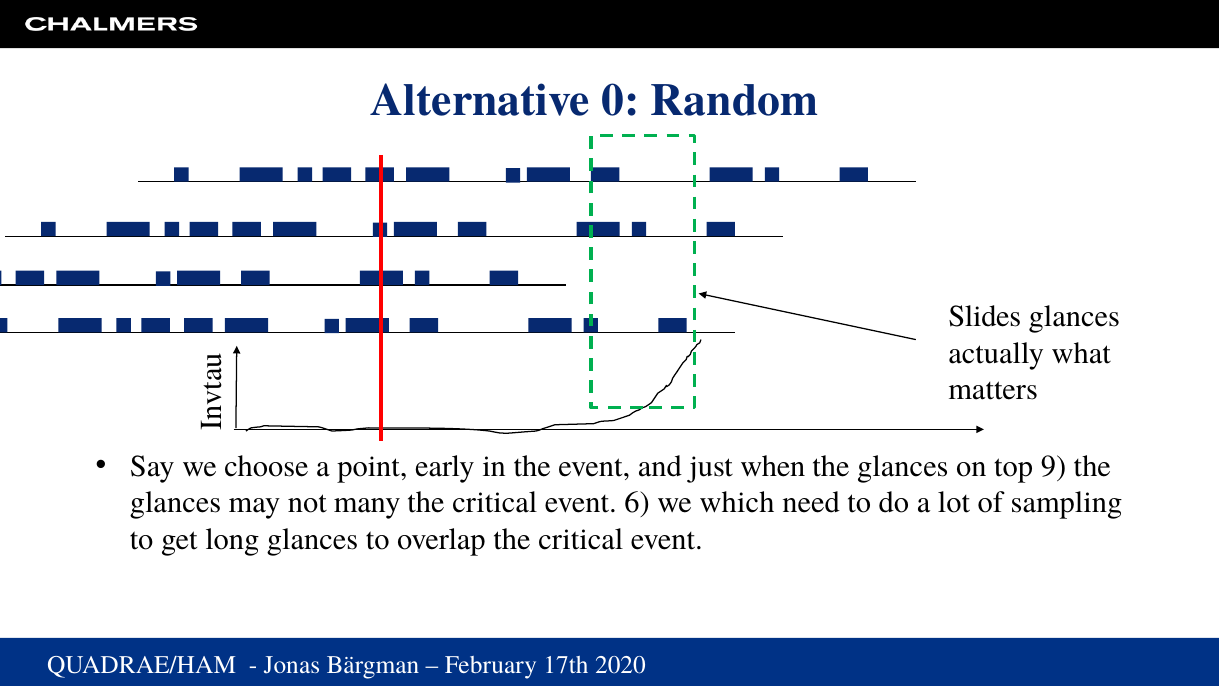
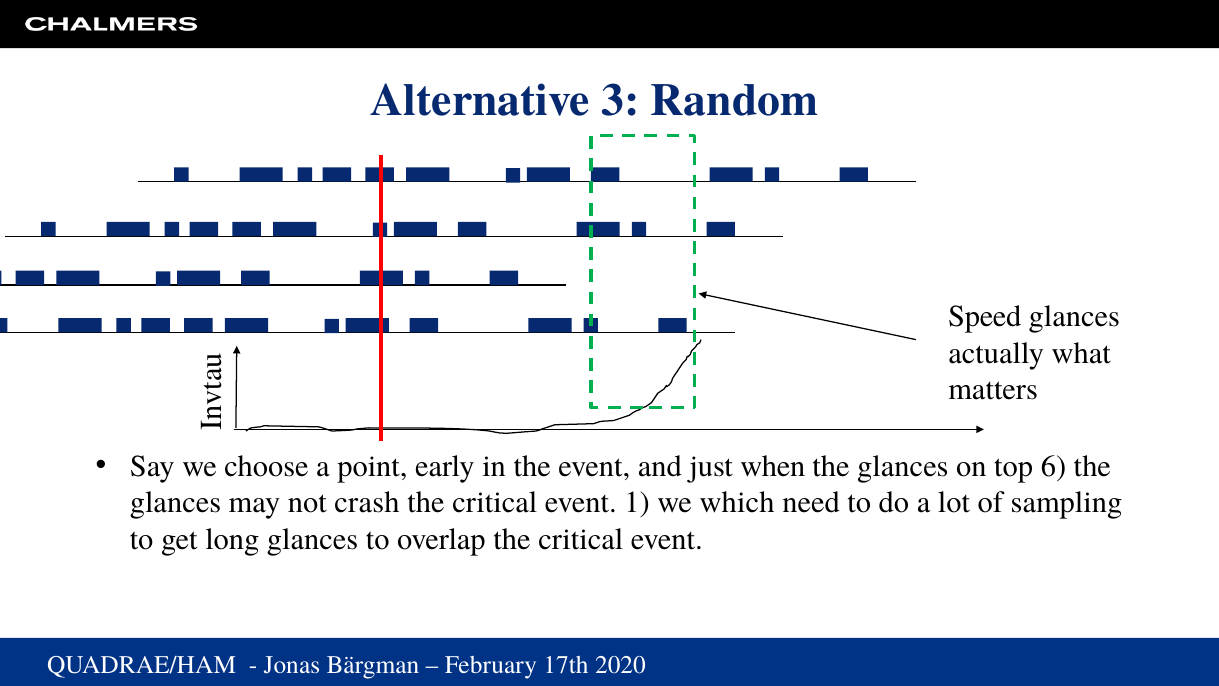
0: 0 -> 3 (620, 101)
Slides: Slides -> Speed (985, 316)
9: 9 -> 6 (1054, 466)
many: many -> crash (367, 502)
6: 6 -> 1 (637, 502)
